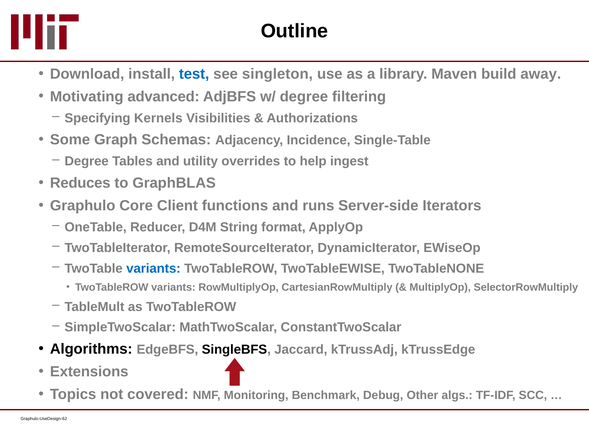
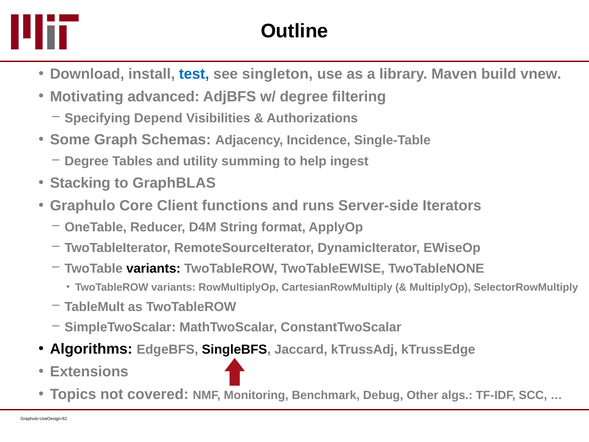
away: away -> vnew (541, 74)
Kernels: Kernels -> Depend (158, 118)
overrides: overrides -> summing (251, 161)
Reduces: Reduces -> Stacking (80, 183)
variants colour: blue -> black (153, 268)
